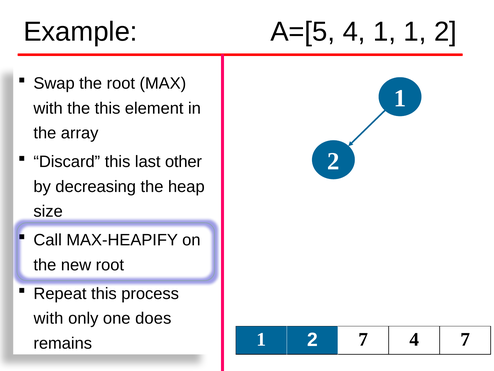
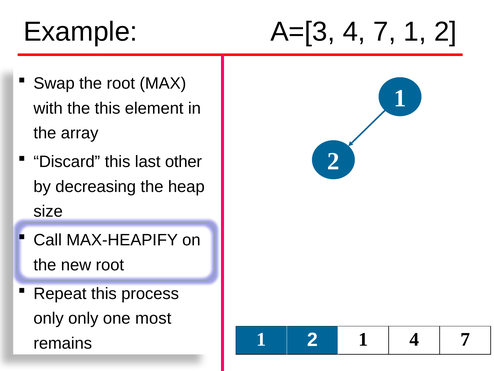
A=[5: A=[5 -> A=[3 (303, 32)
1: 1 -> 7 (385, 32)
with: with -> only (49, 318)
does: does -> most (153, 318)
remains 1 2 7: 7 -> 1 (363, 339)
